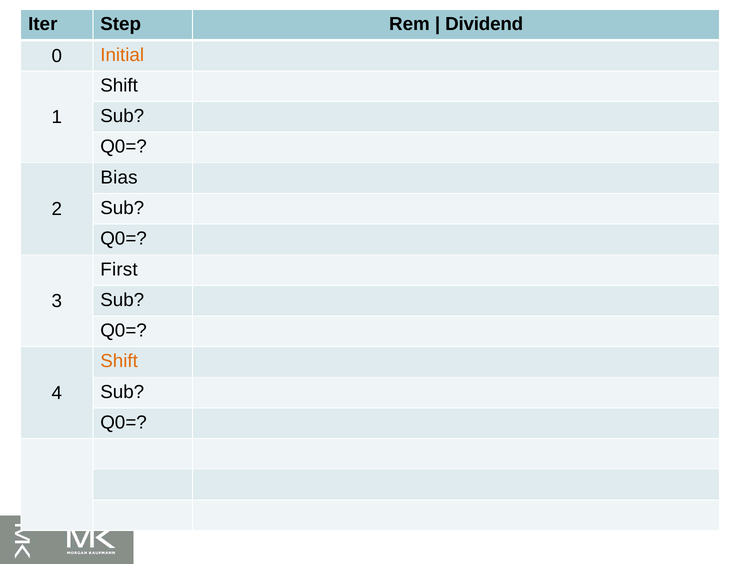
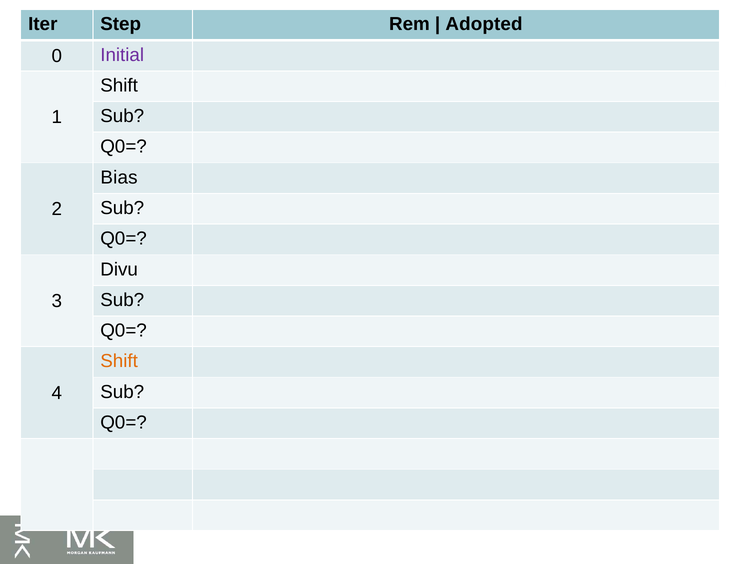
Dividend: Dividend -> Adopted (484, 24)
Initial colour: orange -> purple (122, 55)
First: First -> Divu (119, 269)
